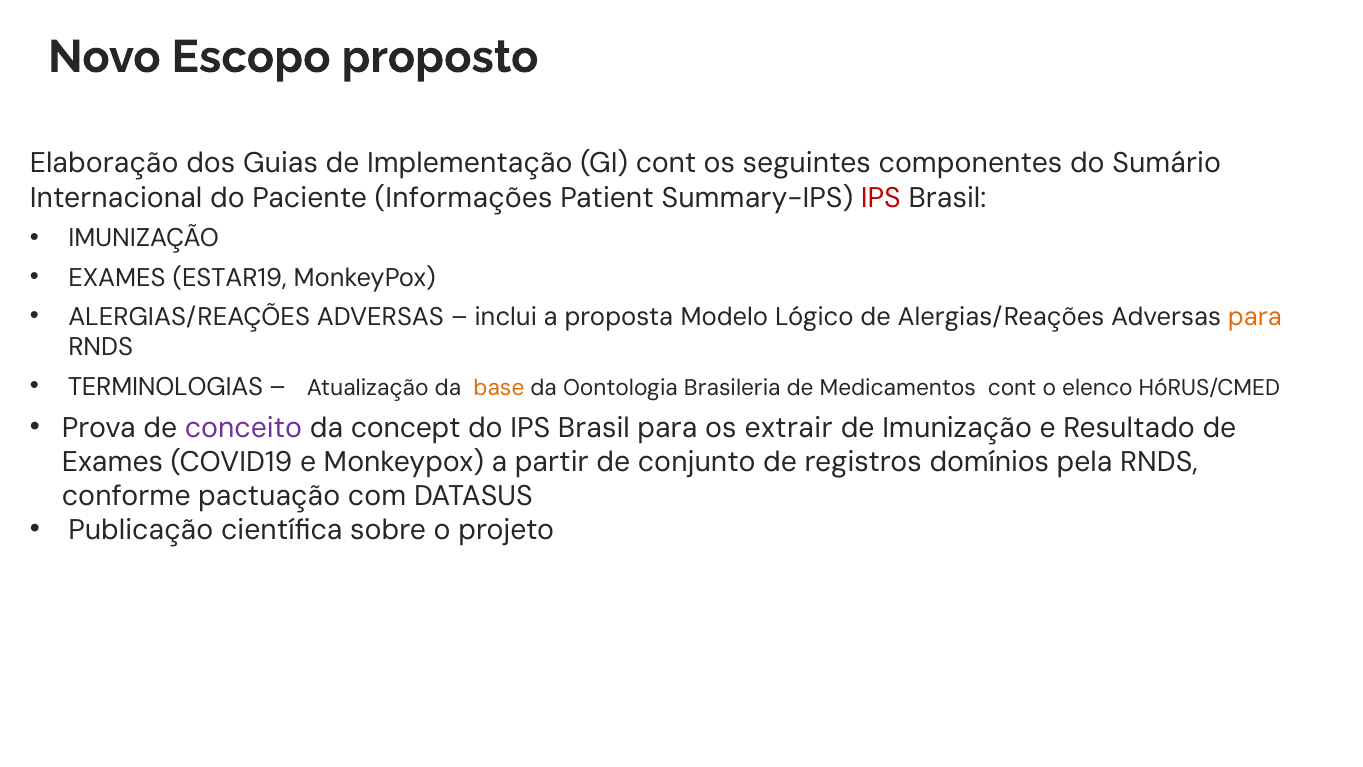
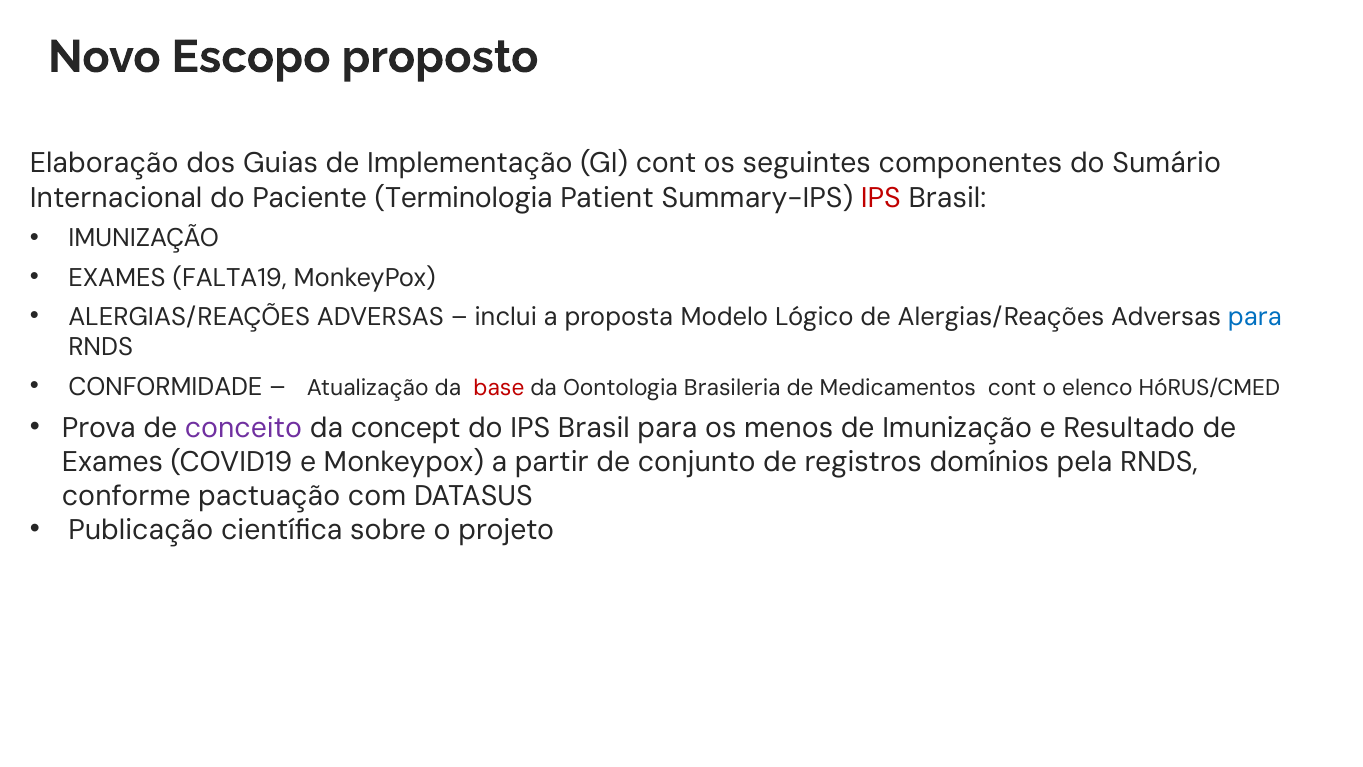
Informações: Informações -> Terminologia (464, 198)
ESTAR19: ESTAR19 -> FALTA19 (230, 277)
para colour: orange -> blue (1255, 317)
TERMINOLOGIAS: TERMINOLOGIAS -> CONFORMIDADE (165, 387)
base colour: orange -> red (499, 387)
extrair: extrair -> menos (789, 428)
